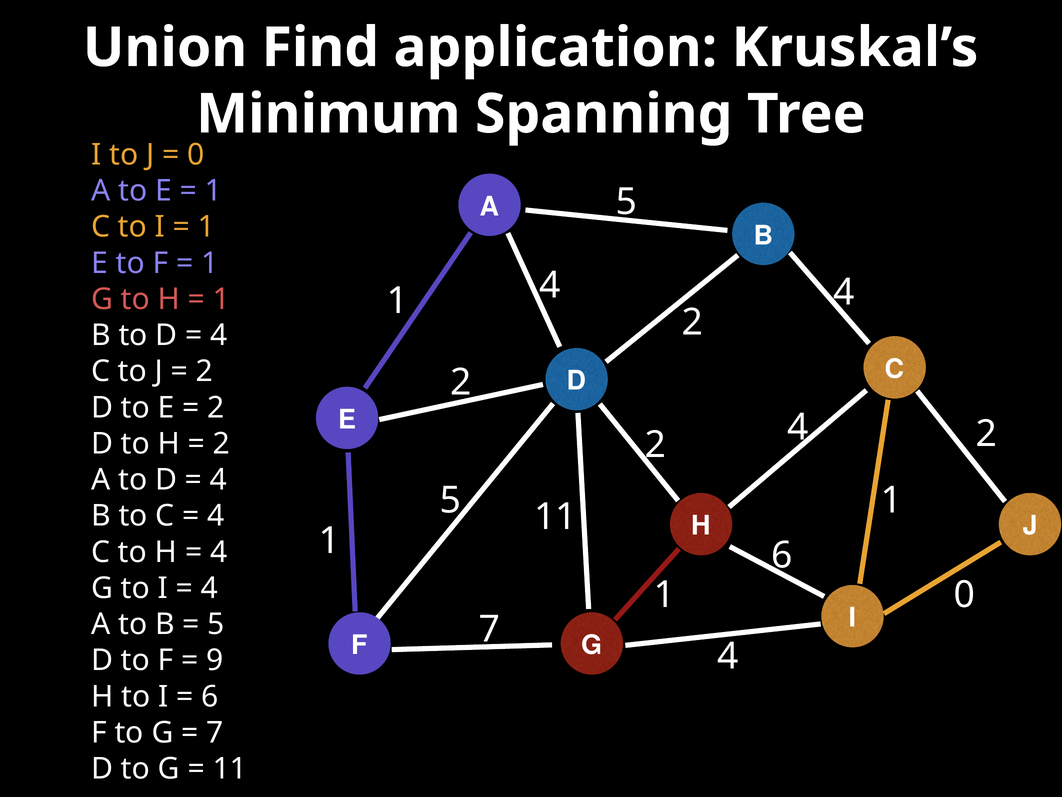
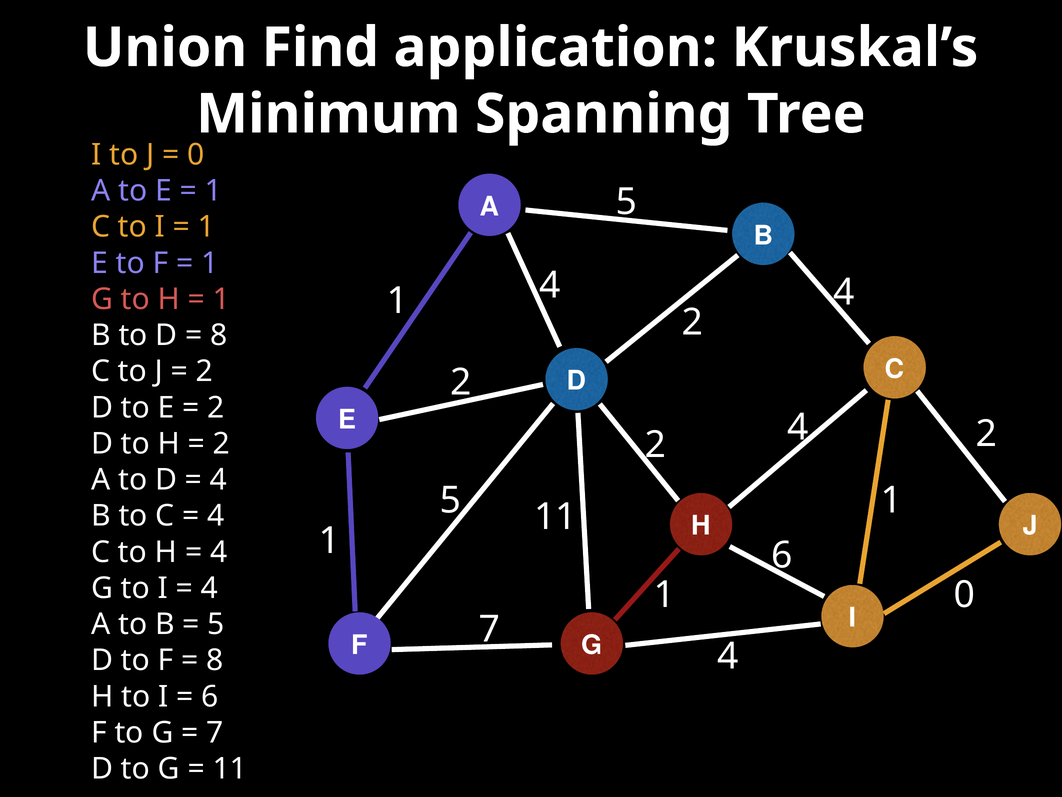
4: 4 -> 8 (219, 335)
9: 9 -> 8 (215, 660)
